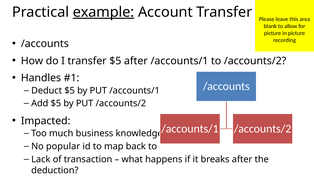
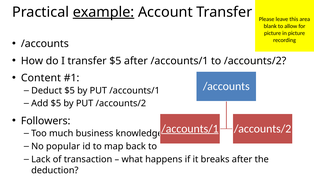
Handles: Handles -> Content (41, 78)
Impacted: Impacted -> Followers (46, 121)
/accounts/1 underline: none -> present (190, 129)
